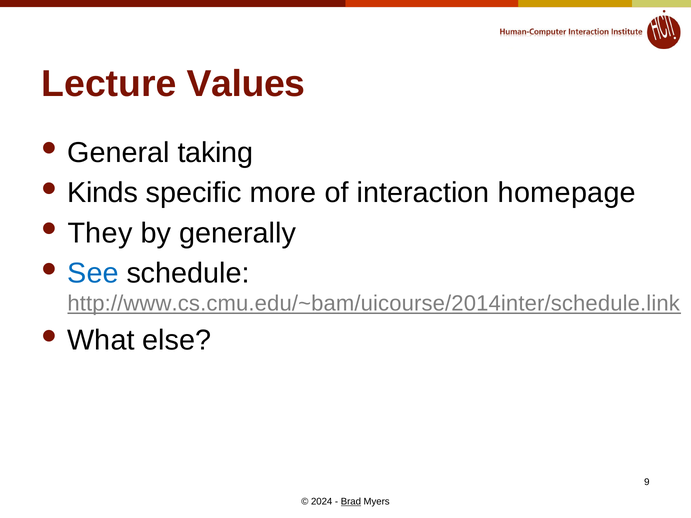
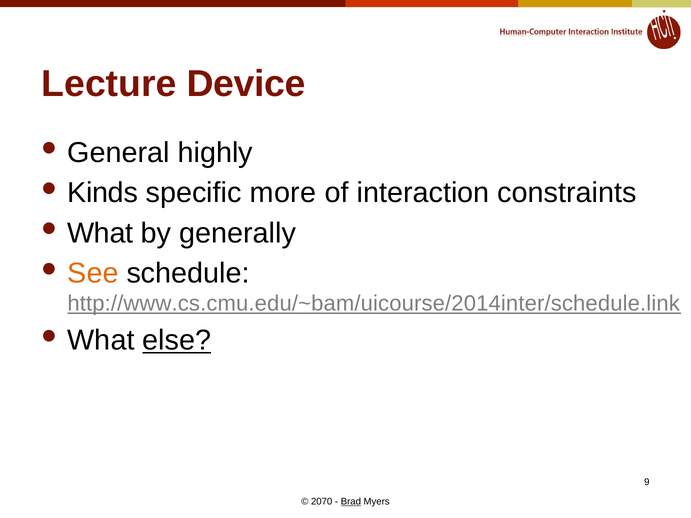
Values: Values -> Device (246, 84)
taking: taking -> highly (215, 153)
homepage: homepage -> constraints (567, 193)
They: They -> What (100, 233)
See colour: blue -> orange (93, 274)
else underline: none -> present (177, 340)
2024: 2024 -> 2070 (322, 502)
